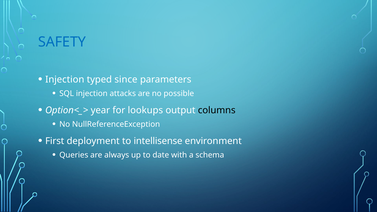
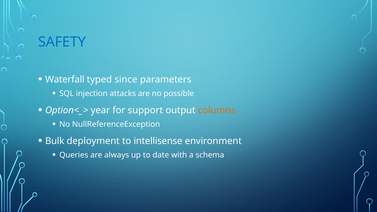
Injection: Injection -> Waterfall (65, 80)
lookups: lookups -> support (145, 110)
columns colour: black -> orange (217, 110)
First: First -> Bulk (55, 141)
